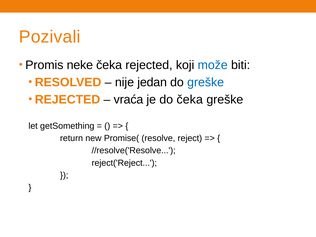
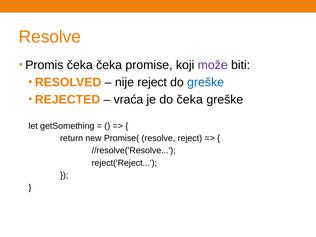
Pozivali: Pozivali -> Resolve (50, 37)
Promis neke: neke -> čeka (80, 65)
čeka rejected: rejected -> promise (149, 65)
može colour: blue -> purple (213, 65)
nije jedan: jedan -> reject (152, 82)
